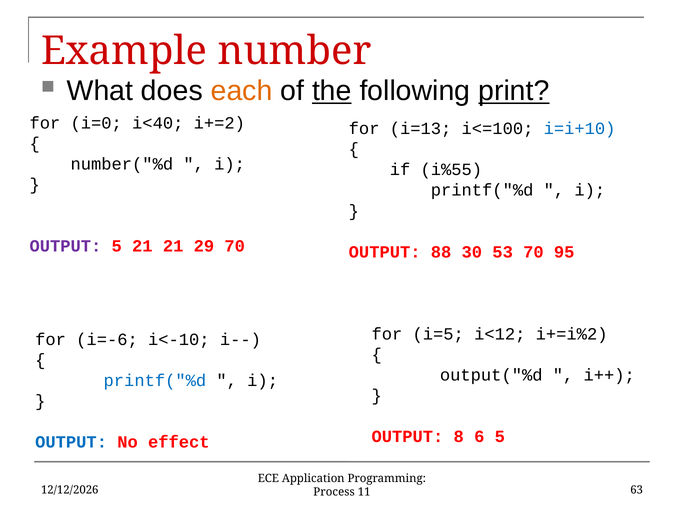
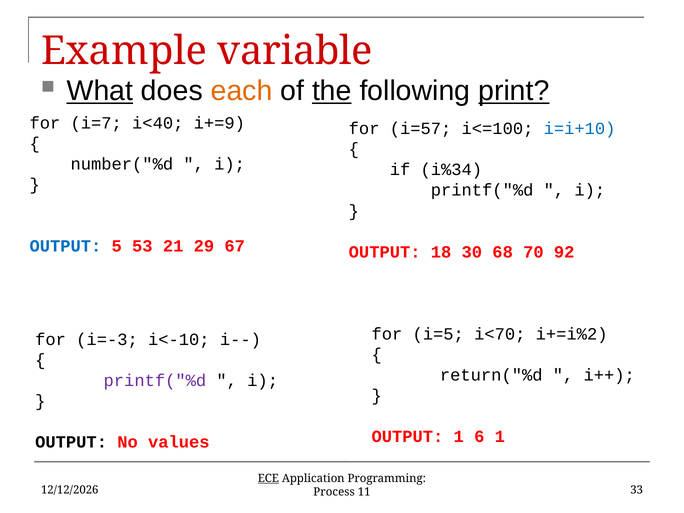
number: number -> variable (295, 51)
What underline: none -> present (100, 91)
i=0: i=0 -> i=7 (96, 123)
i+=2: i+=2 -> i+=9 (219, 123)
i=13: i=13 -> i=57 (421, 129)
i%55: i%55 -> i%34 (451, 170)
OUTPUT colour: purple -> blue (65, 246)
5 21: 21 -> 53 (142, 246)
29 70: 70 -> 67 (235, 246)
88: 88 -> 18 (441, 252)
53: 53 -> 68 (503, 252)
95: 95 -> 92 (564, 252)
i<12: i<12 -> i<70 (500, 334)
i=-6: i=-6 -> i=-3 (107, 340)
output("%d: output("%d -> return("%d (491, 375)
printf("%d colour: blue -> purple (155, 381)
OUTPUT 8: 8 -> 1 (459, 437)
6 5: 5 -> 1 (500, 437)
OUTPUT colour: blue -> black (71, 442)
effect: effect -> values (179, 442)
ECE underline: none -> present (268, 478)
63: 63 -> 33 (637, 490)
